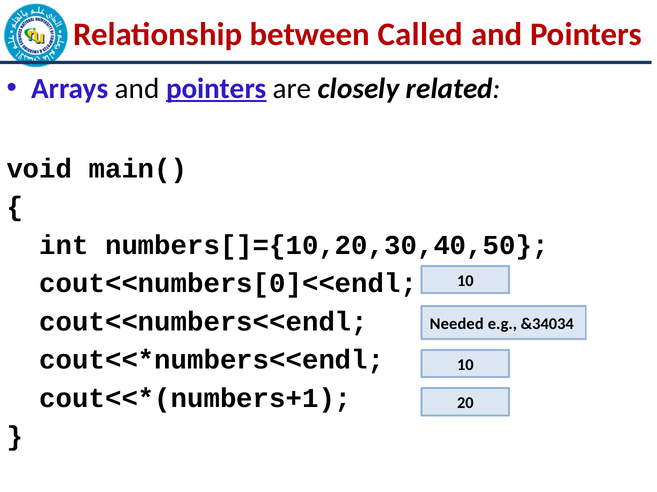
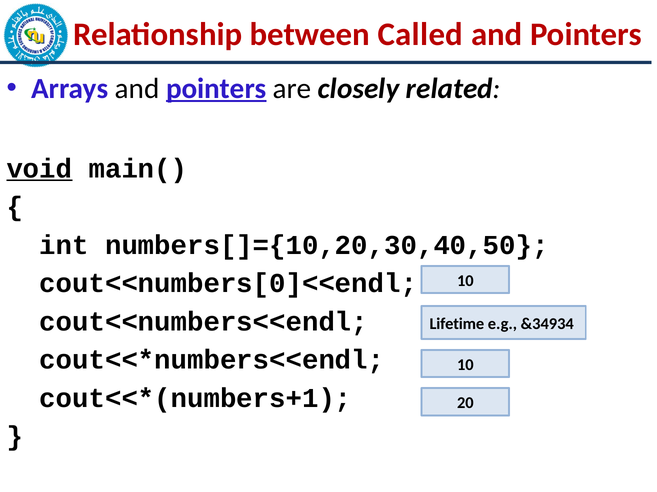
void underline: none -> present (39, 169)
Needed: Needed -> Lifetime (457, 324)
&34034: &34034 -> &34934 (547, 324)
